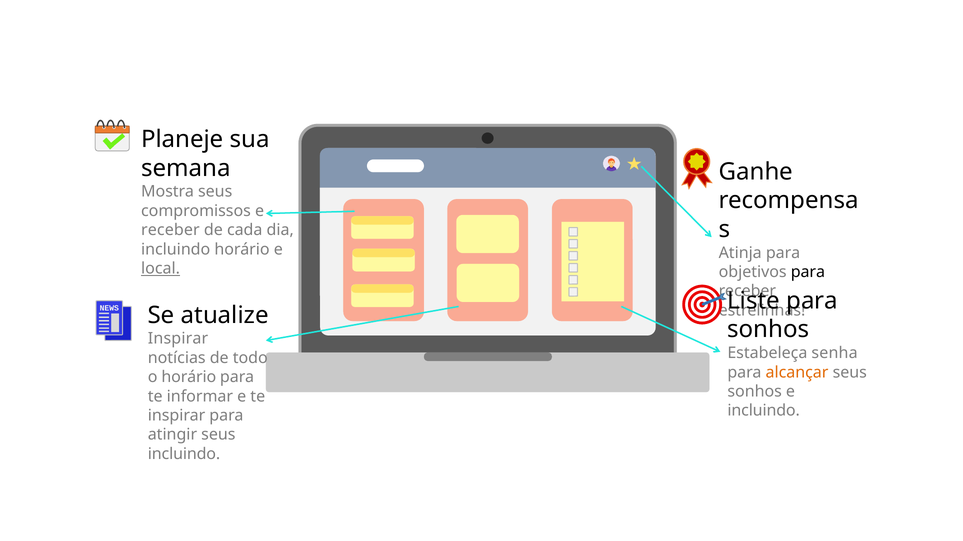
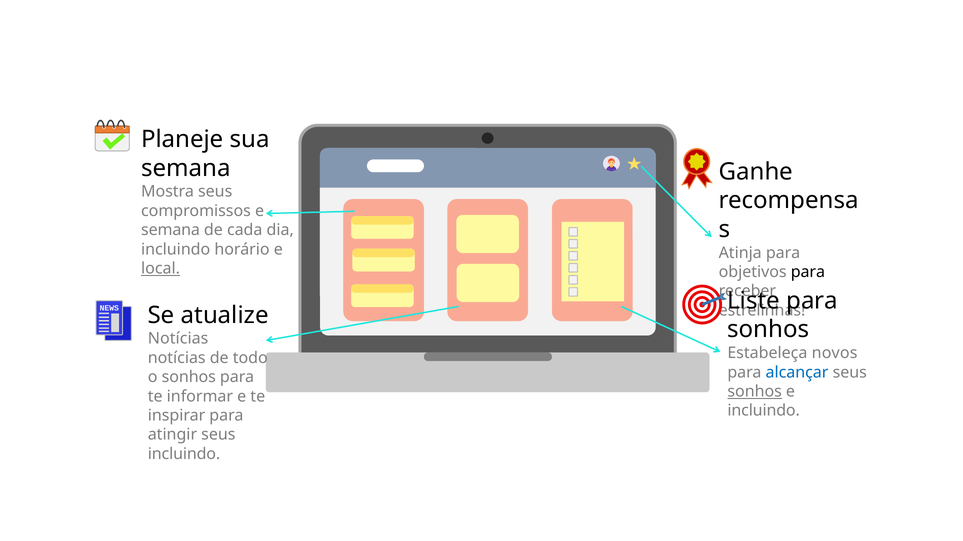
receber: receber -> semana (171, 230)
Inspirar: Inspirar -> Notícias (178, 339)
senha: senha -> novos (835, 353)
alcançar colour: orange -> blue (797, 373)
o horário: horário -> sonhos (189, 377)
sonhos underline: none -> present (755, 392)
